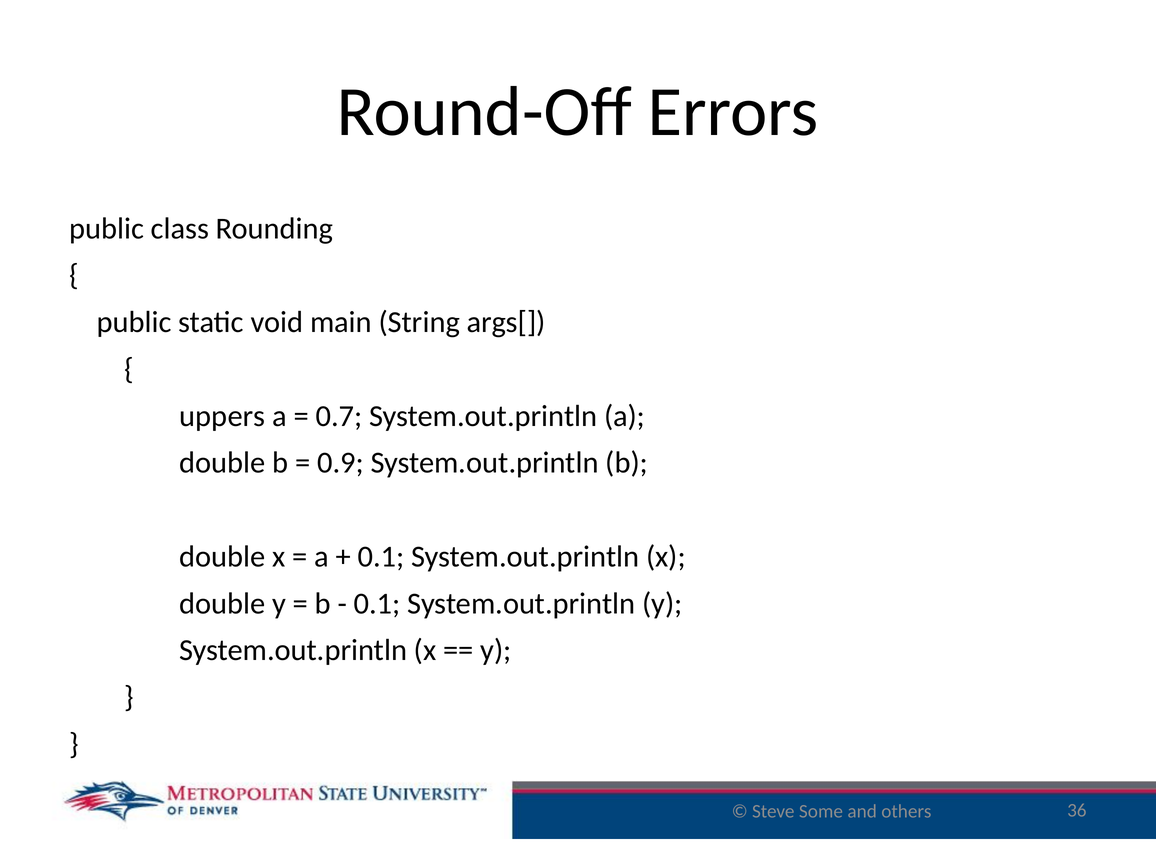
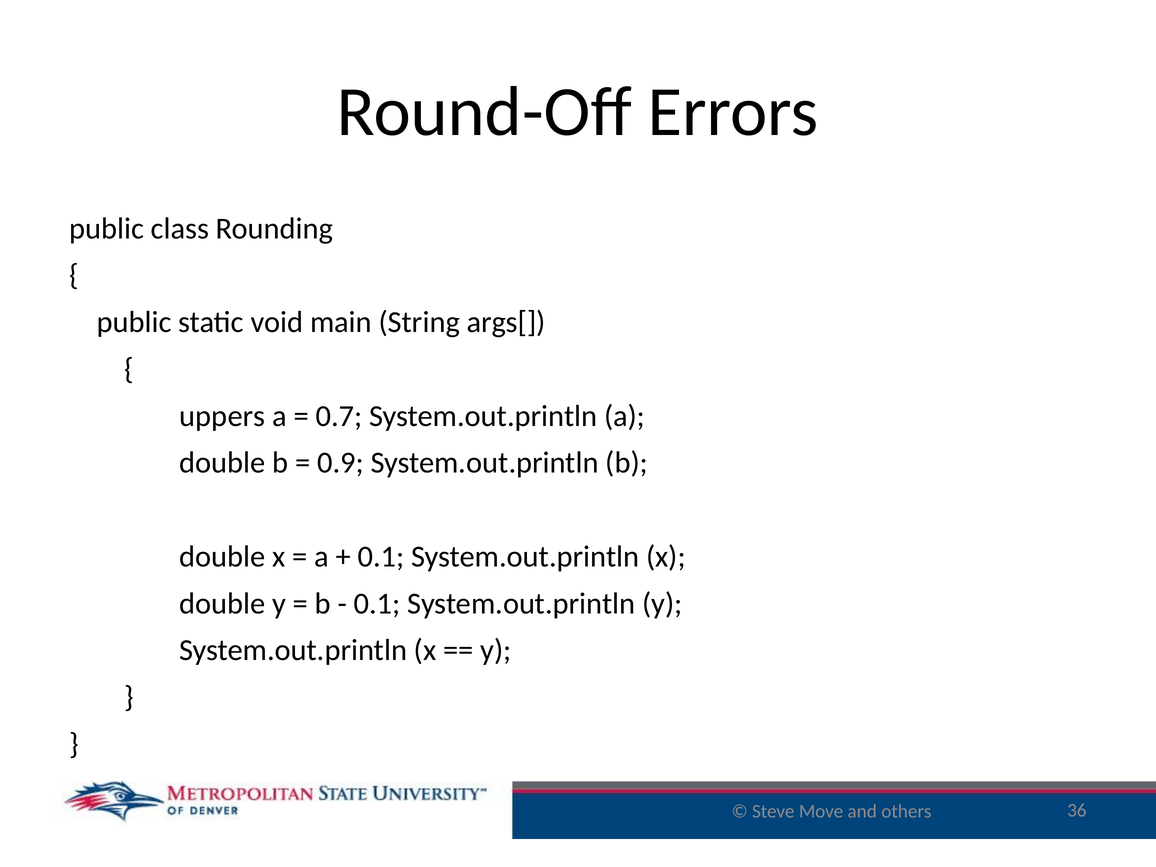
Some: Some -> Move (821, 811)
